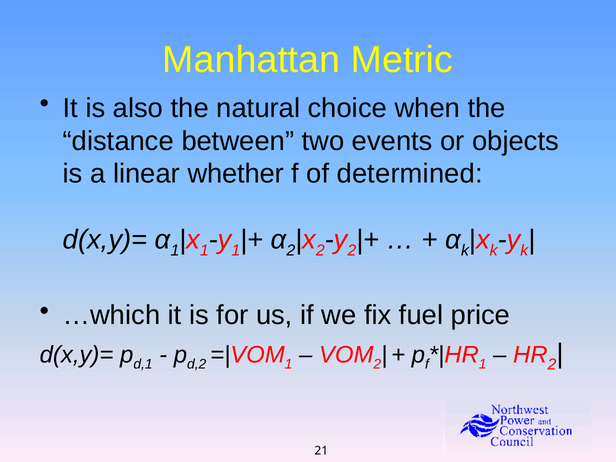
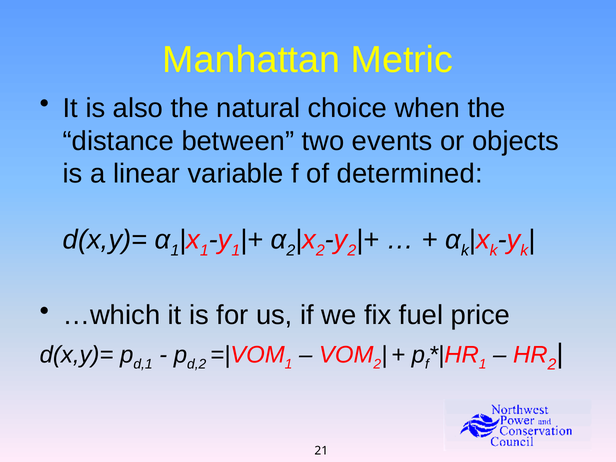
whether: whether -> variable (236, 174)
